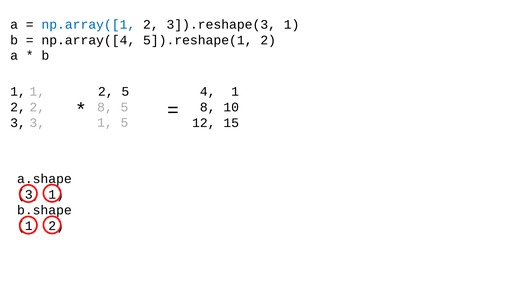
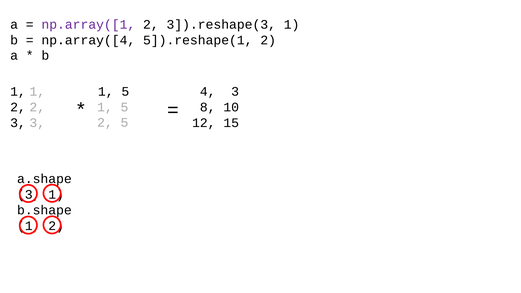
np.array([1 colour: blue -> purple (88, 24)
2: 2 -> 1 (106, 92)
4 1: 1 -> 3 (235, 92)
8: 8 -> 1 (105, 107)
1: 1 -> 2 (105, 123)
